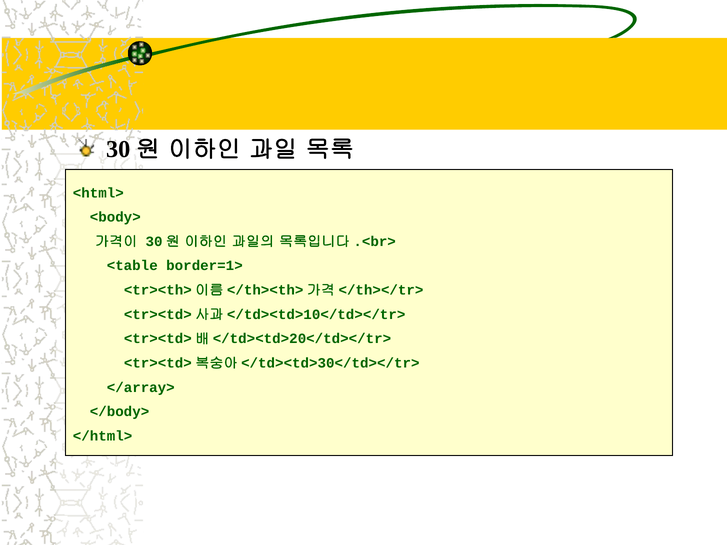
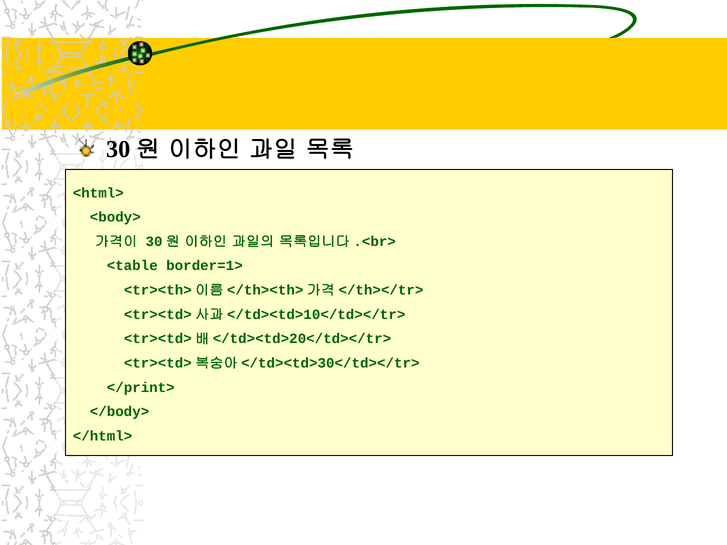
</array>: </array> -> </print> (141, 388)
